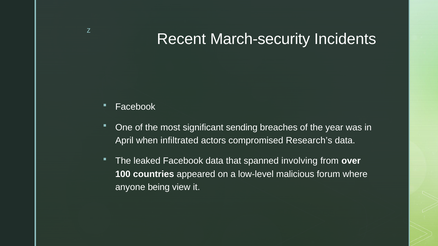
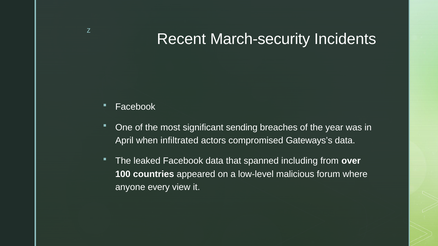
Research’s: Research’s -> Gateways’s (309, 141)
involving: involving -> including (300, 161)
being: being -> every (159, 187)
